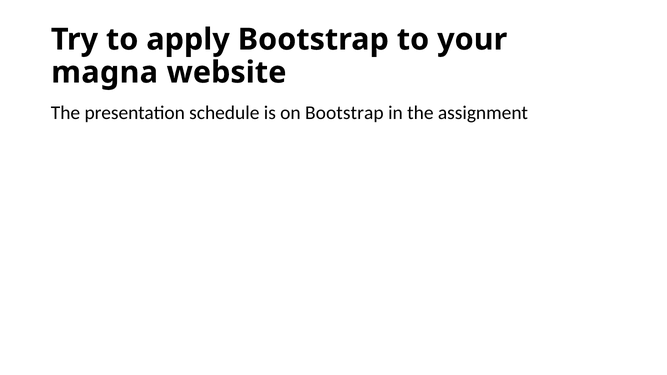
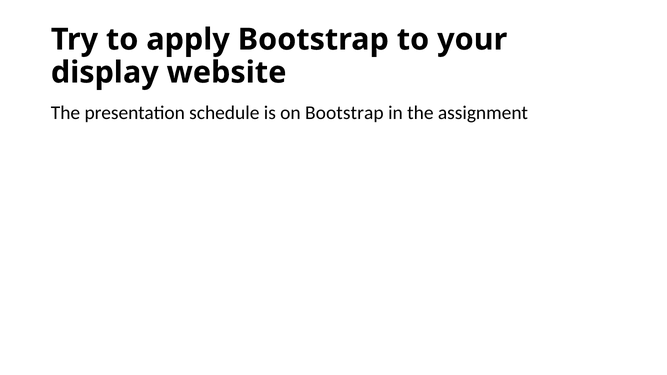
magna: magna -> display (105, 73)
